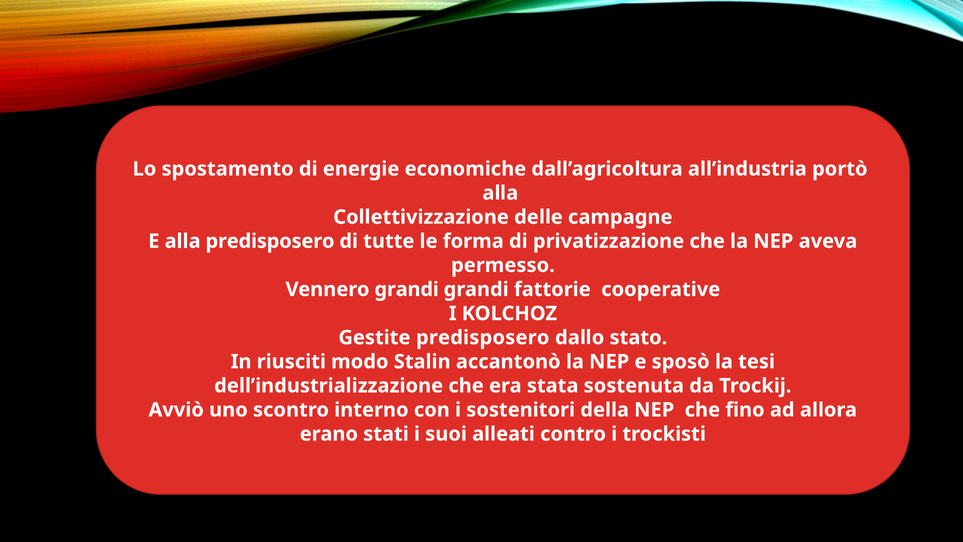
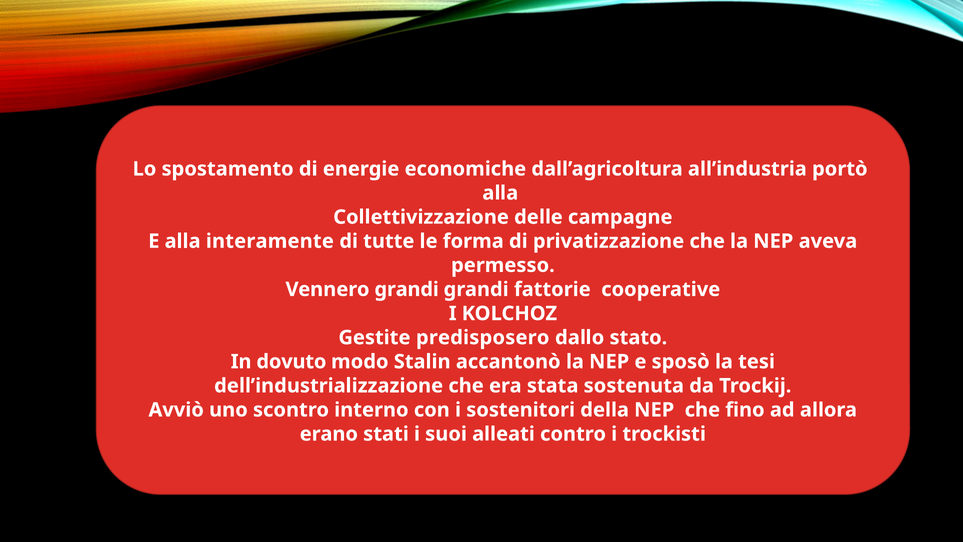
alla predisposero: predisposero -> interamente (270, 241)
riusciti: riusciti -> dovuto (291, 361)
